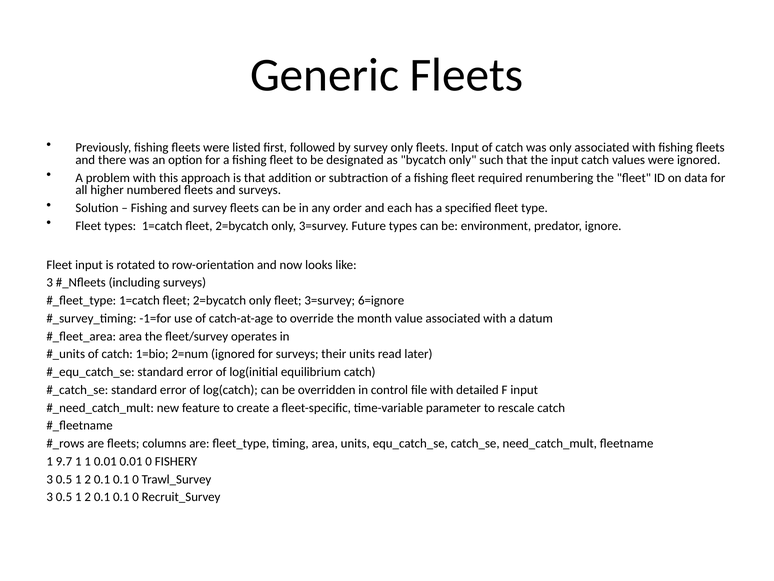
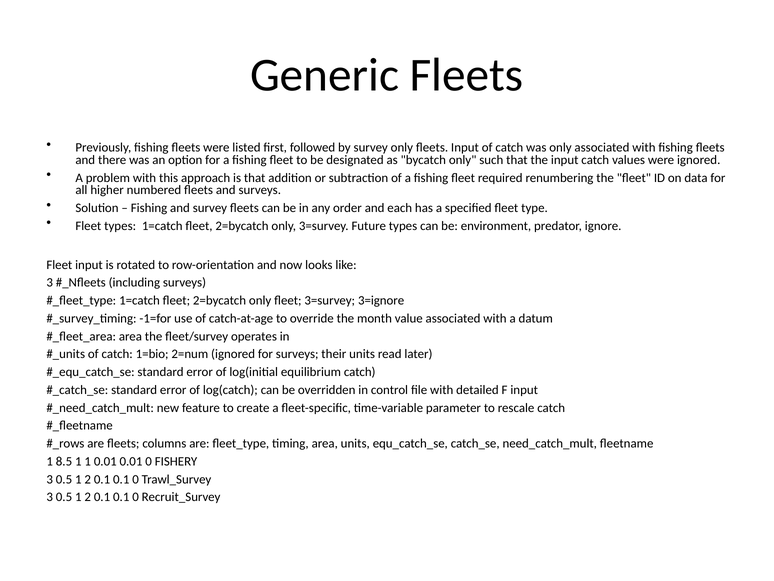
6=ignore: 6=ignore -> 3=ignore (381, 300)
9.7: 9.7 -> 8.5 (64, 461)
